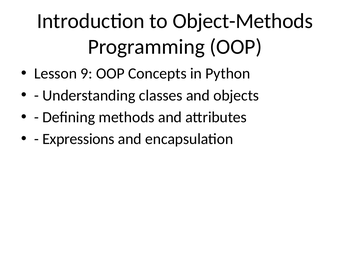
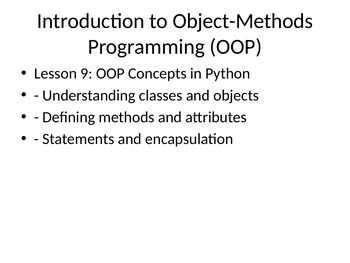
Expressions: Expressions -> Statements (78, 139)
